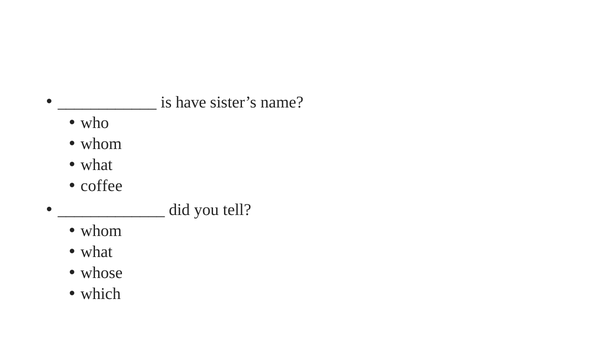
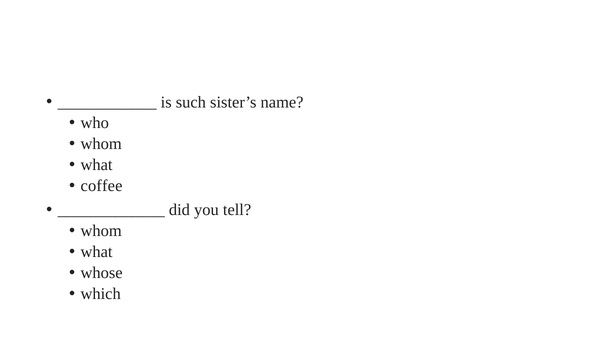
have: have -> such (191, 102)
